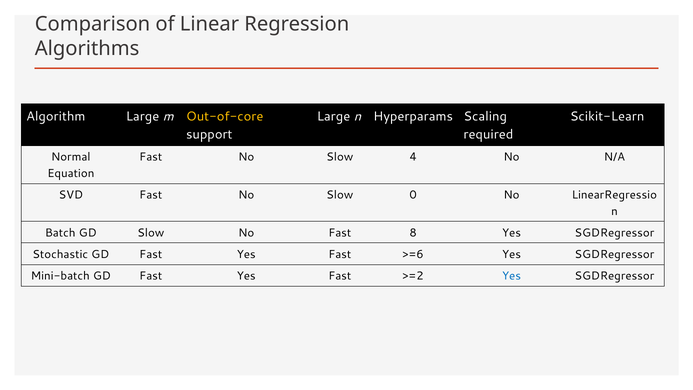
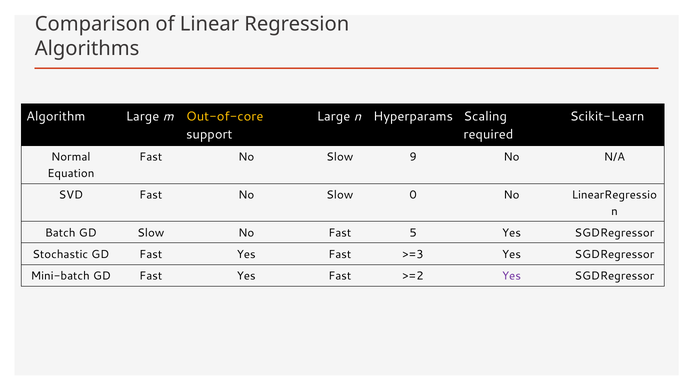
4: 4 -> 9 (413, 157)
8: 8 -> 5 (413, 233)
>=6: >=6 -> >=3 (413, 254)
Yes colour: blue -> purple (512, 276)
